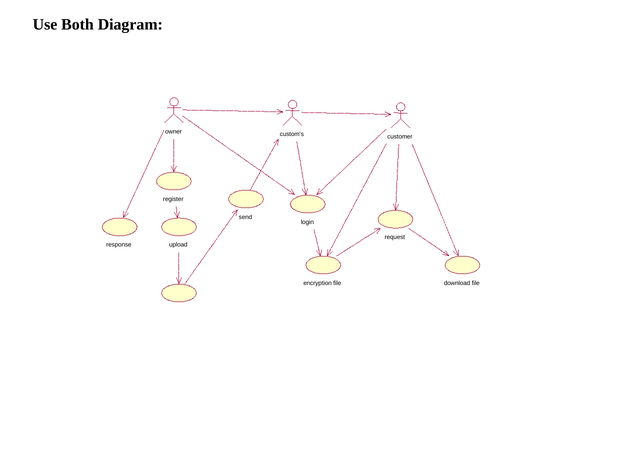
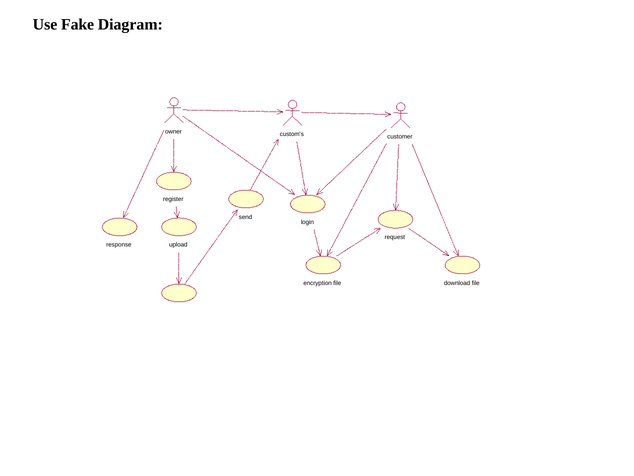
Both: Both -> Fake (78, 25)
